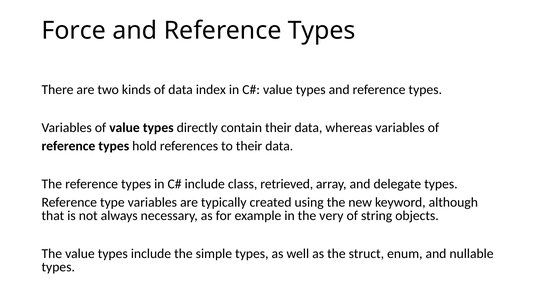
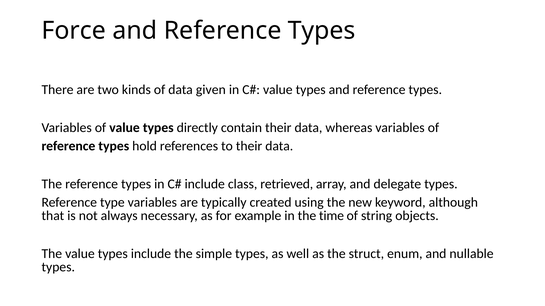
index: index -> given (211, 90)
very: very -> time (332, 216)
